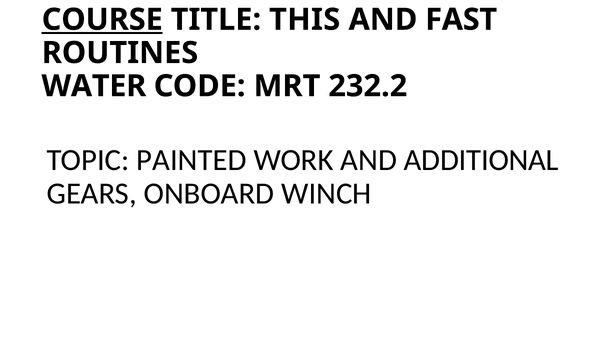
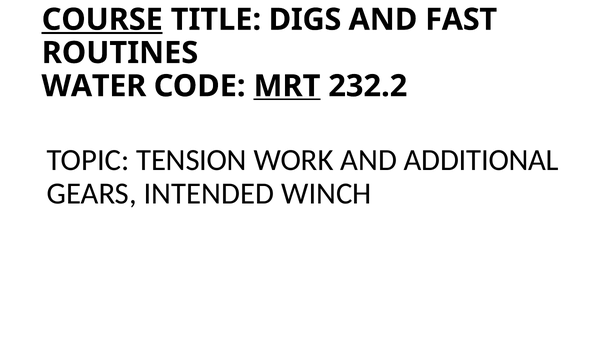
THIS: THIS -> DIGS (305, 20)
MRT underline: none -> present (287, 86)
PAINTED: PAINTED -> TENSION (192, 160)
ONBOARD: ONBOARD -> INTENDED (209, 193)
